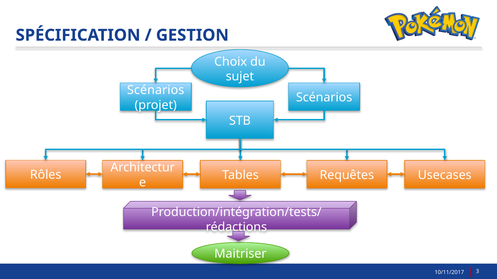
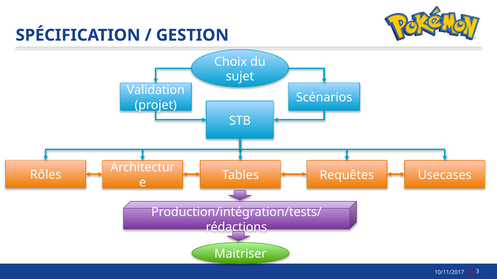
Scénarios: Scénarios -> Validation (156, 90)
